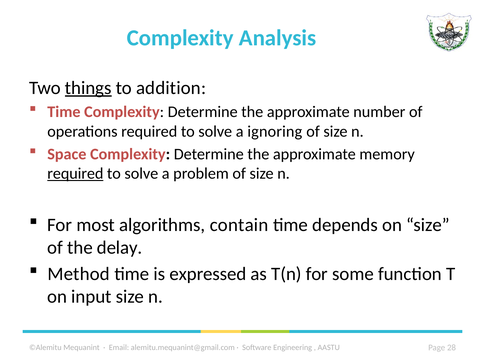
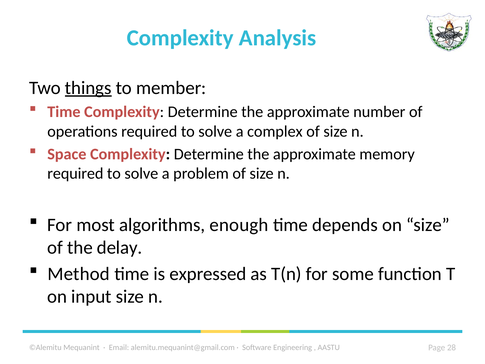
addition: addition -> member (171, 88)
ignoring: ignoring -> complex (275, 131)
required underline: present -> none (75, 173)
contain: contain -> enough (239, 225)
